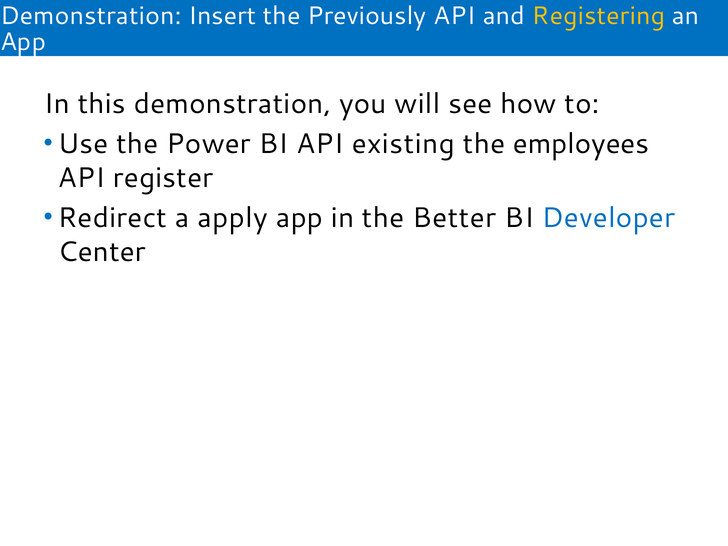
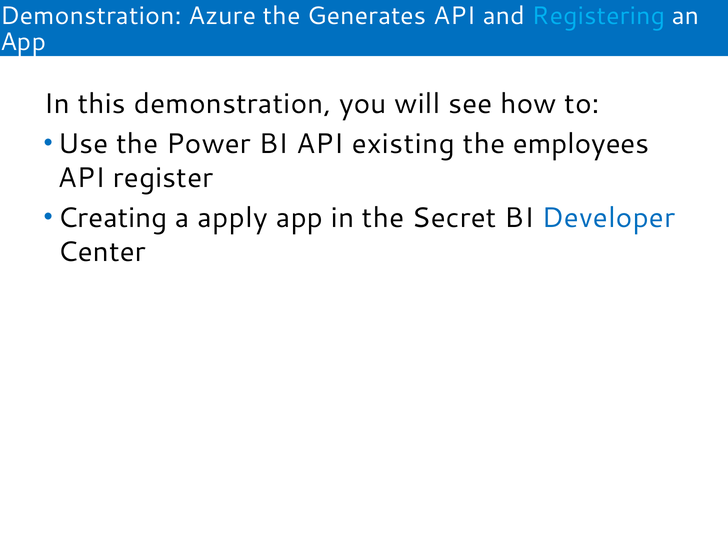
Insert: Insert -> Azure (222, 16)
Previously: Previously -> Generates (367, 16)
Registering colour: yellow -> light blue (598, 16)
Redirect: Redirect -> Creating (112, 218)
Better: Better -> Secret (454, 218)
